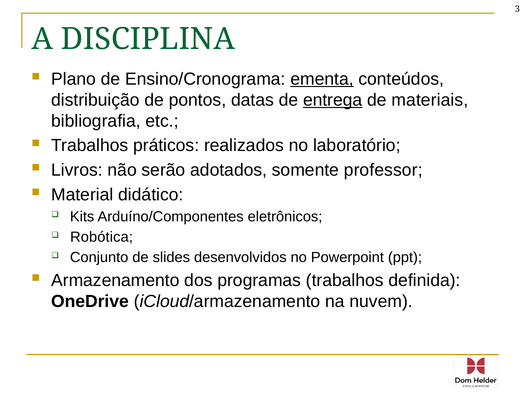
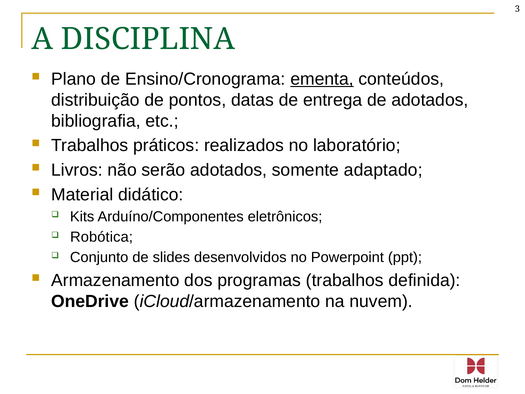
entrega underline: present -> none (333, 100)
de materiais: materiais -> adotados (430, 100)
professor: professor -> adaptado (383, 170)
